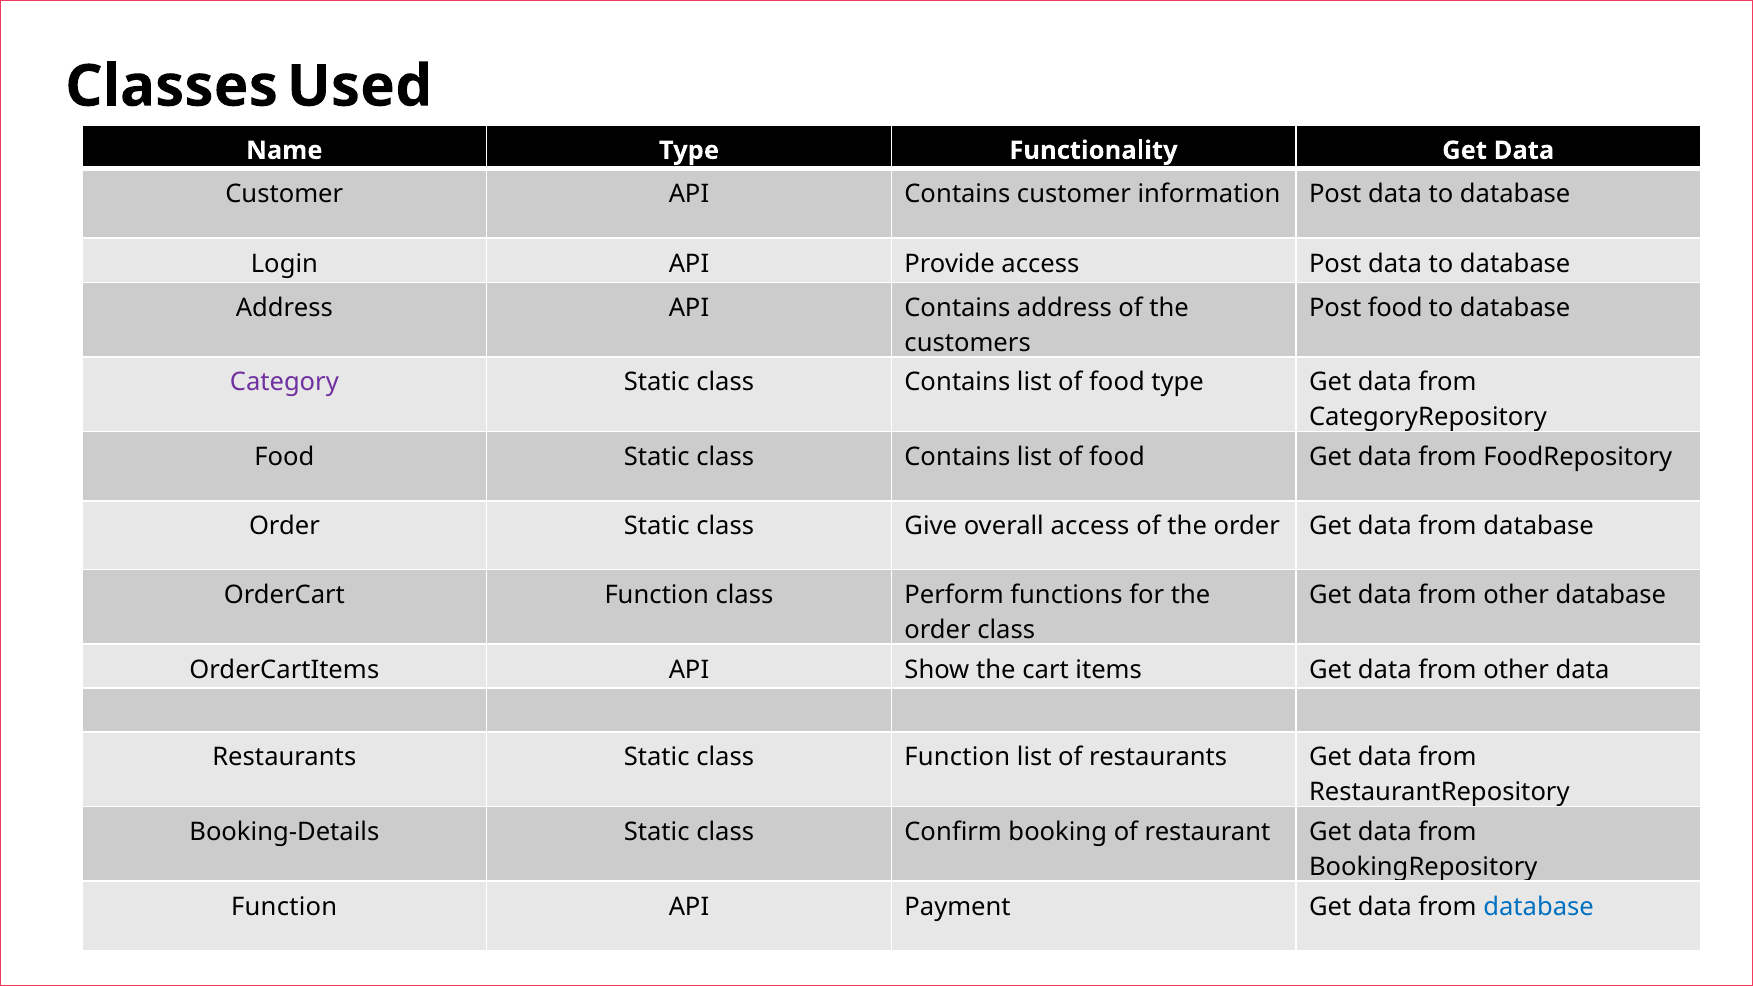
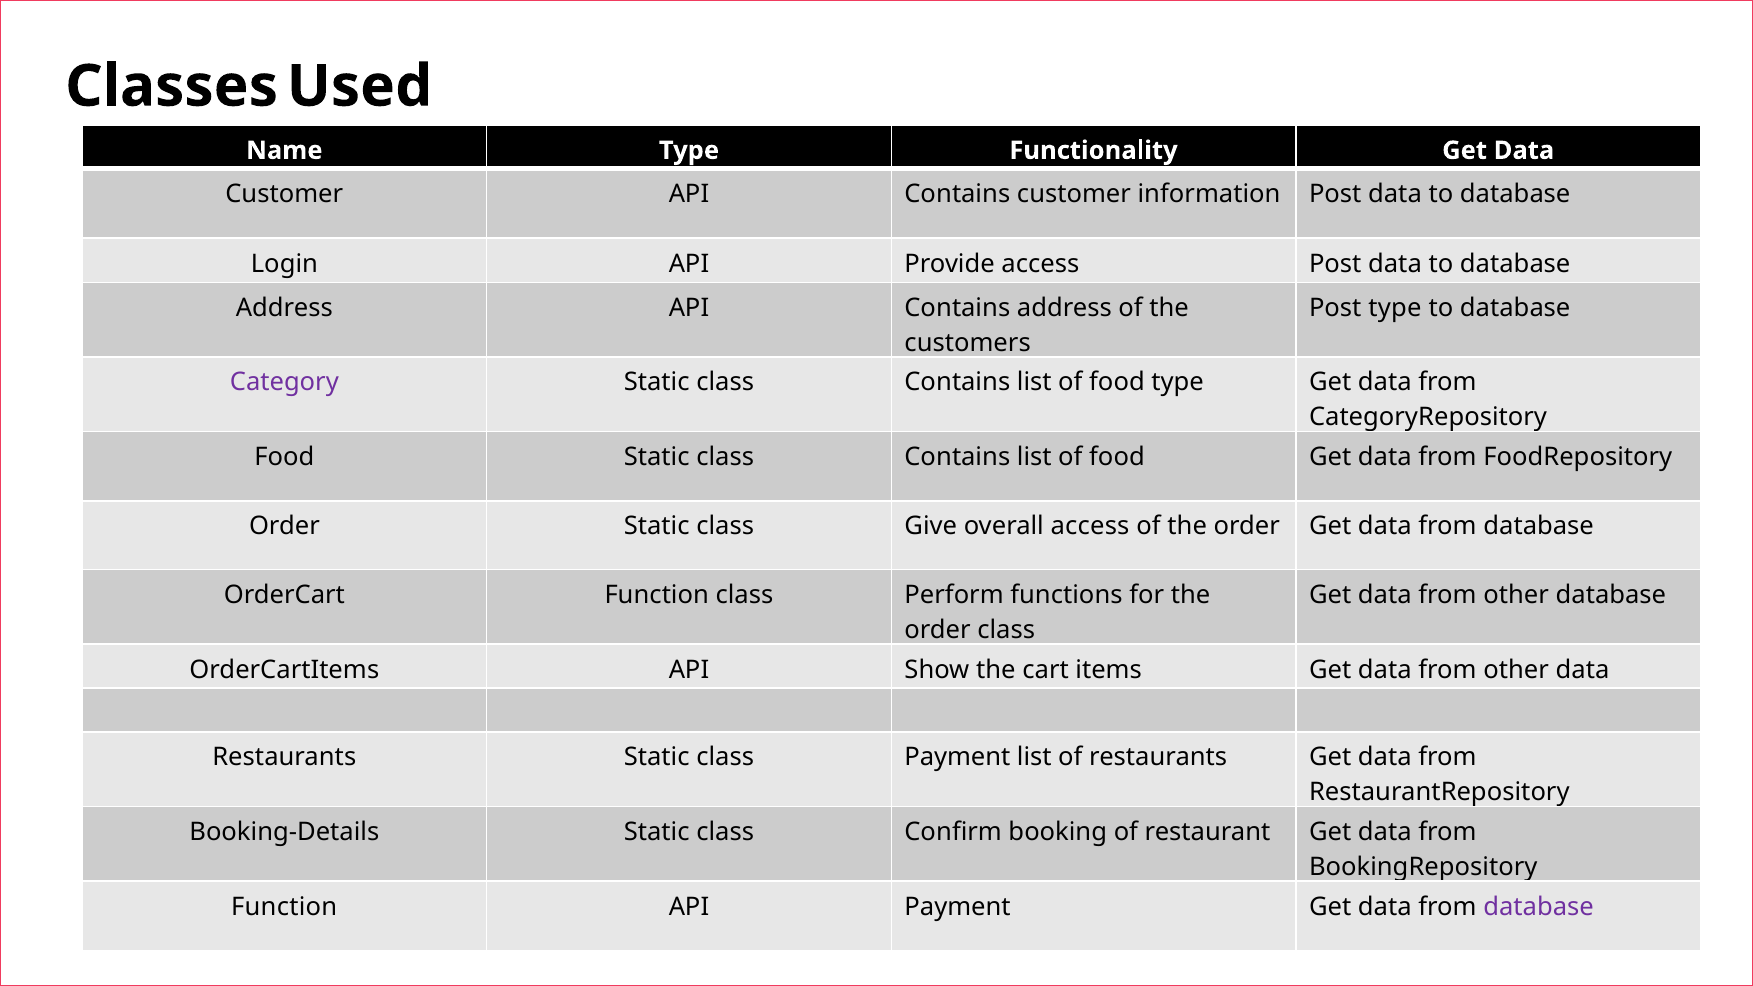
Post food: food -> type (1395, 308)
class Function: Function -> Payment (957, 758)
database colour: blue -> purple (1539, 907)
